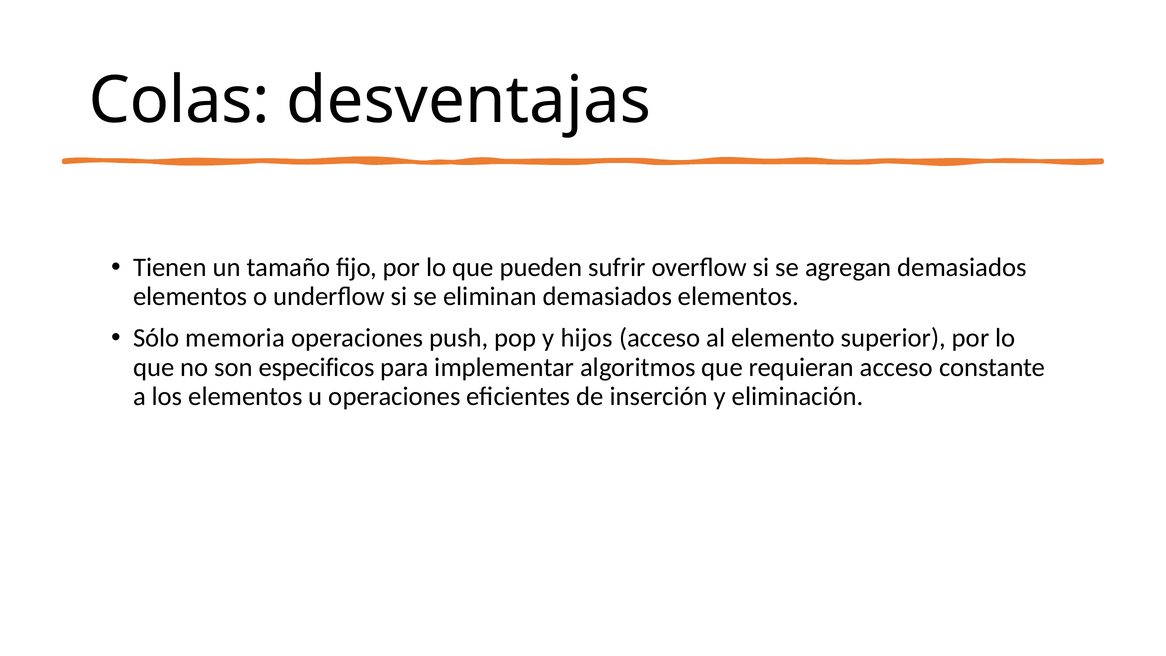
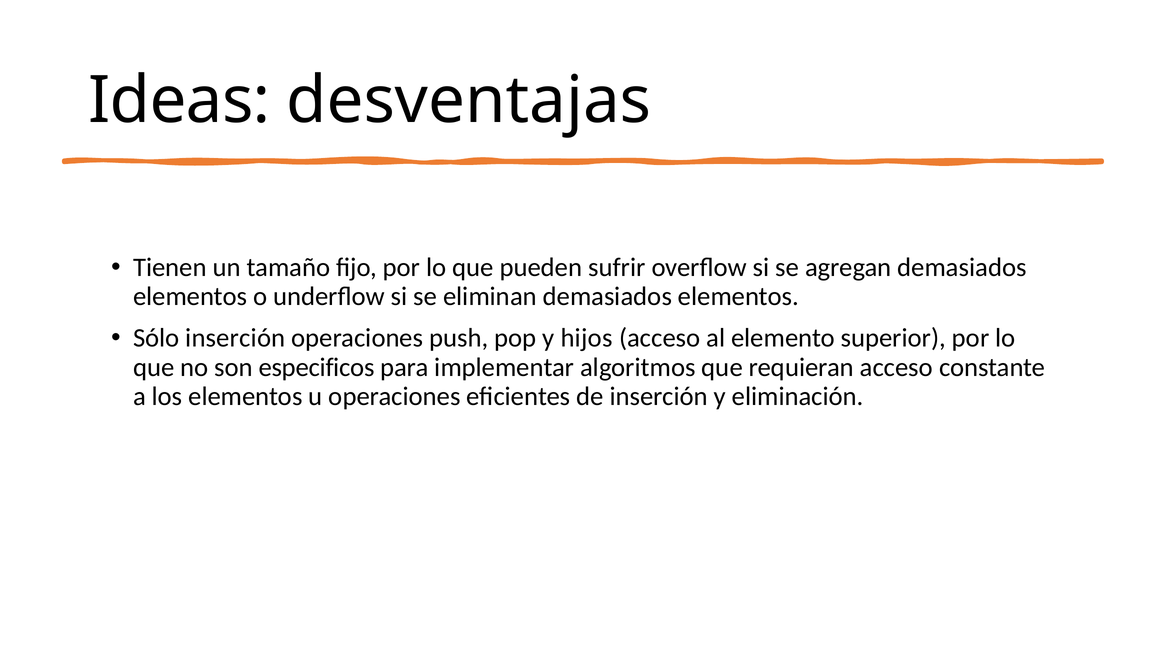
Colas: Colas -> Ideas (179, 101)
Sólo memoria: memoria -> inserción (235, 338)
